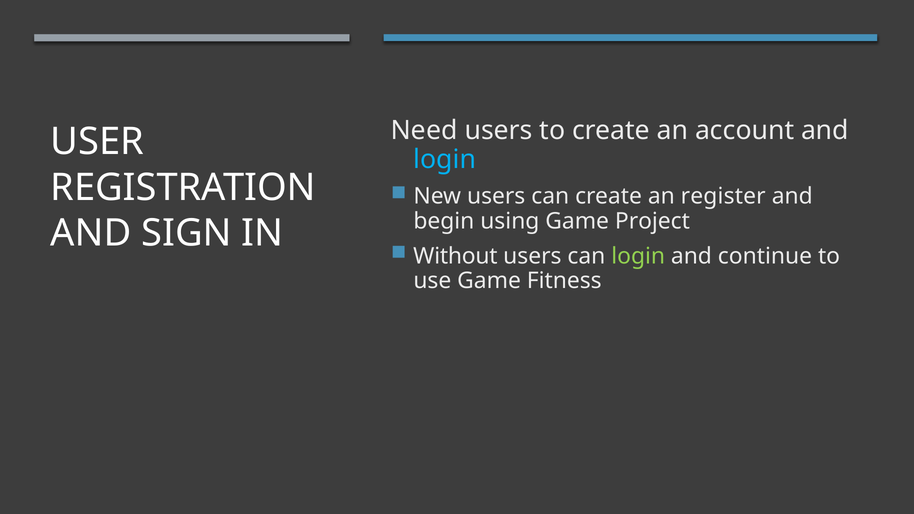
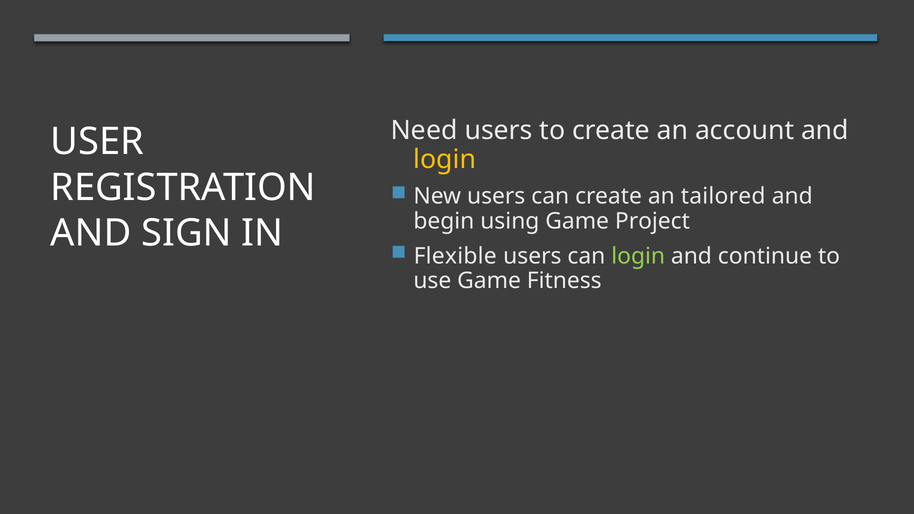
login colour: light blue -> yellow (445, 159)
register: register -> tailored (723, 196)
Without: Without -> Flexible (455, 256)
